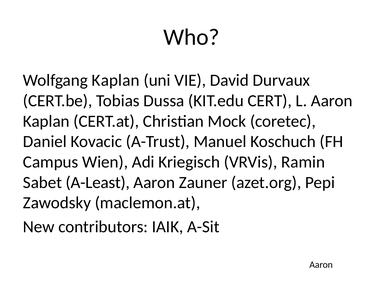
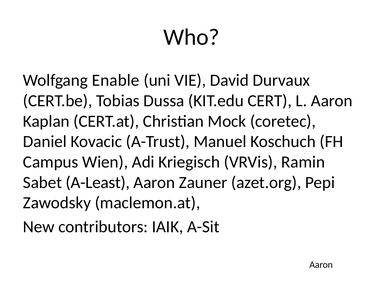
Wolfgang Kaplan: Kaplan -> Enable (116, 80)
